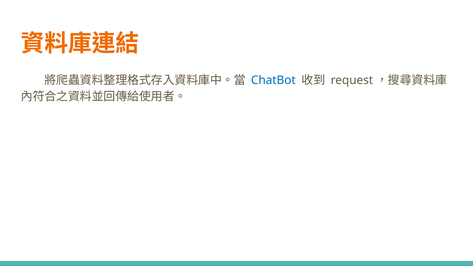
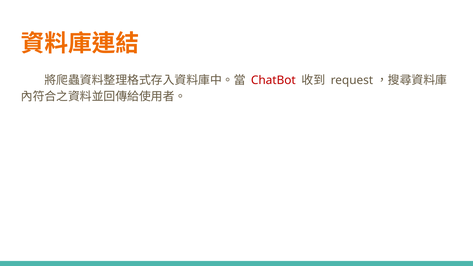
ChatBot colour: blue -> red (273, 80)
